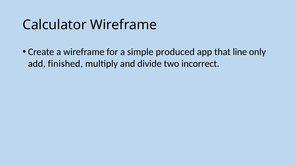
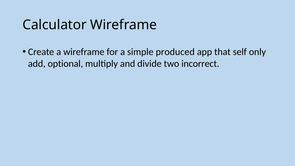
line: line -> self (240, 52)
finished: finished -> optional (65, 64)
